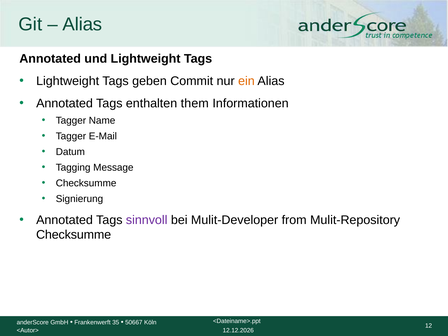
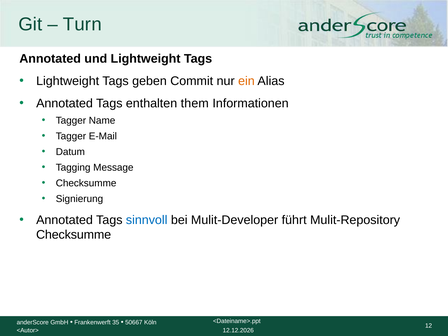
Alias: Alias -> Turn (82, 24)
sinnvoll colour: purple -> blue (147, 220)
from: from -> führt (294, 220)
